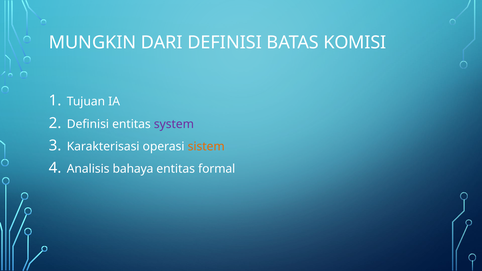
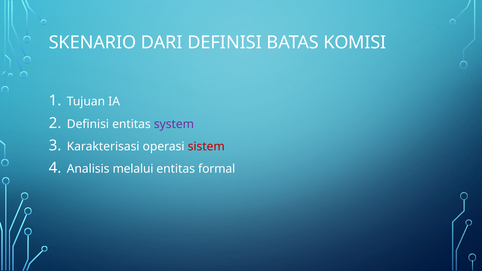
MUNGKIN: MUNGKIN -> SKENARIO (93, 43)
sistem colour: orange -> red (206, 146)
bahaya: bahaya -> melalui (133, 169)
